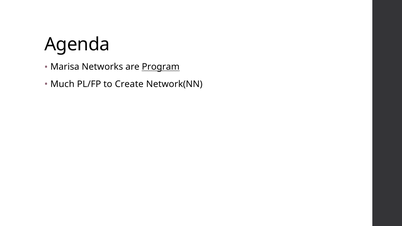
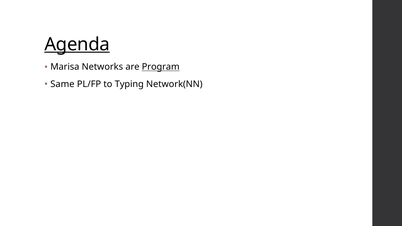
Agenda underline: none -> present (77, 44)
Much: Much -> Same (62, 84)
Create: Create -> Typing (129, 84)
